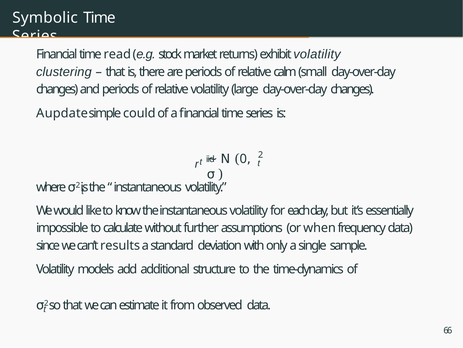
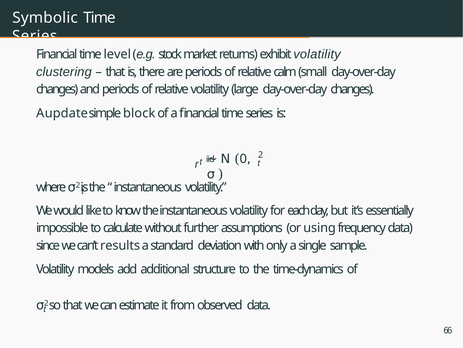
read: read -> level (117, 54)
could: could -> block (139, 113)
when: when -> using (320, 228)
